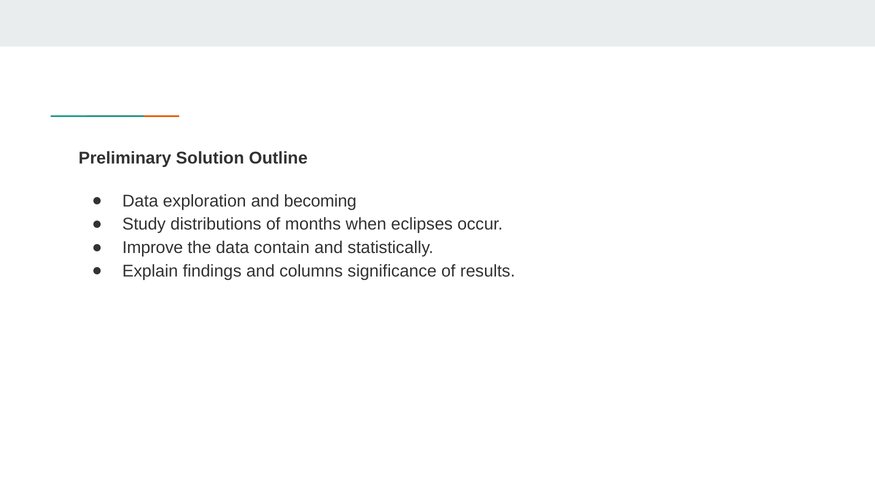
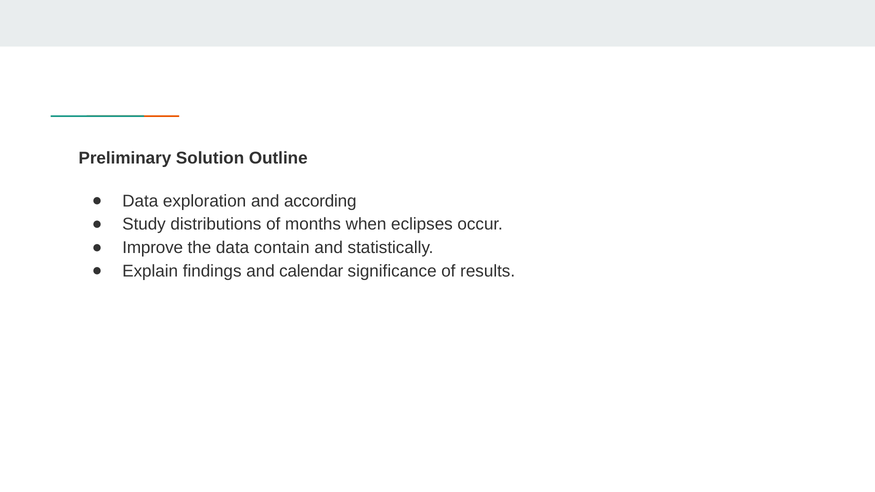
becoming: becoming -> according (320, 201)
columns: columns -> calendar (311, 271)
